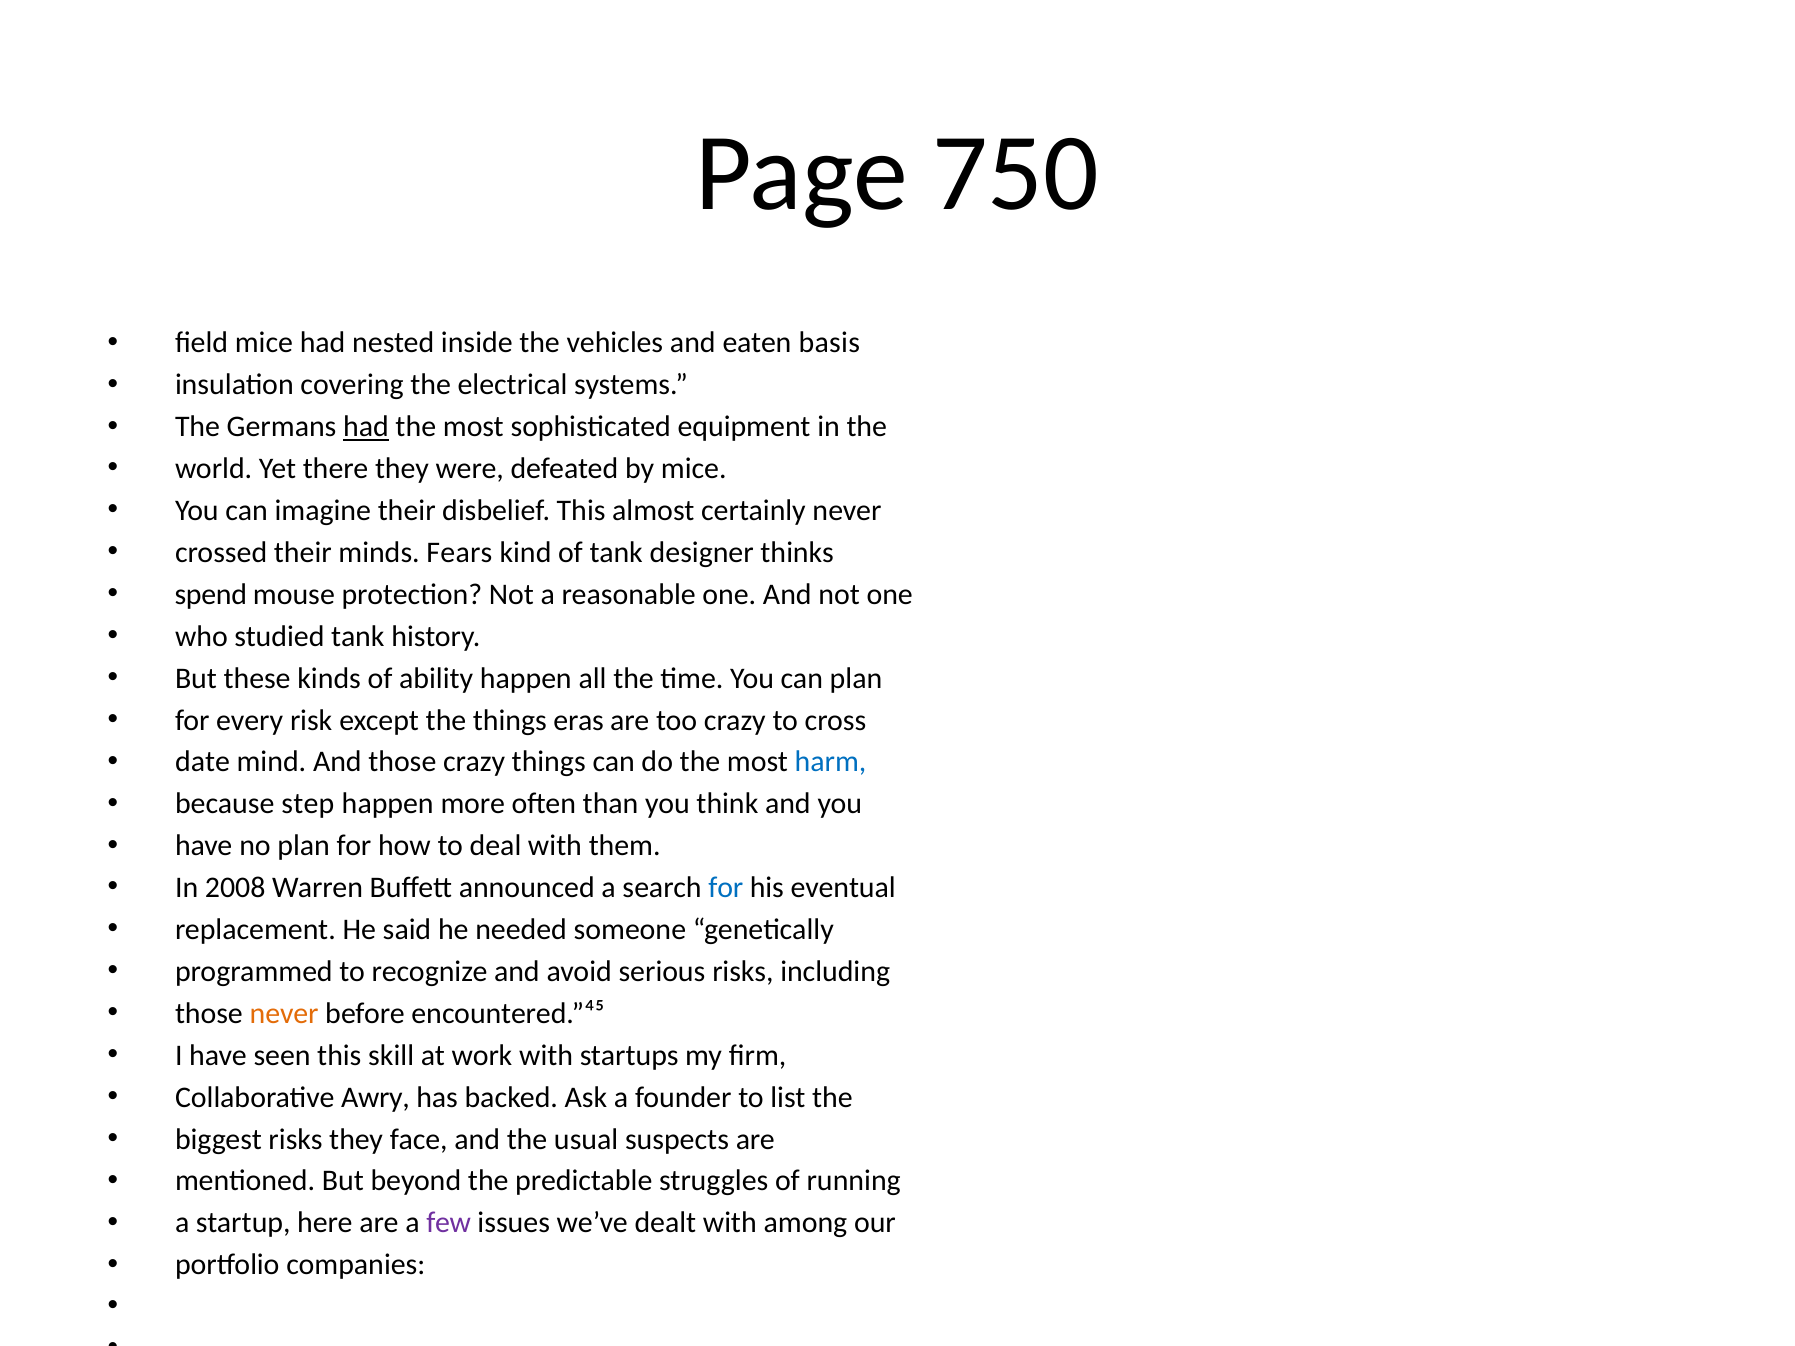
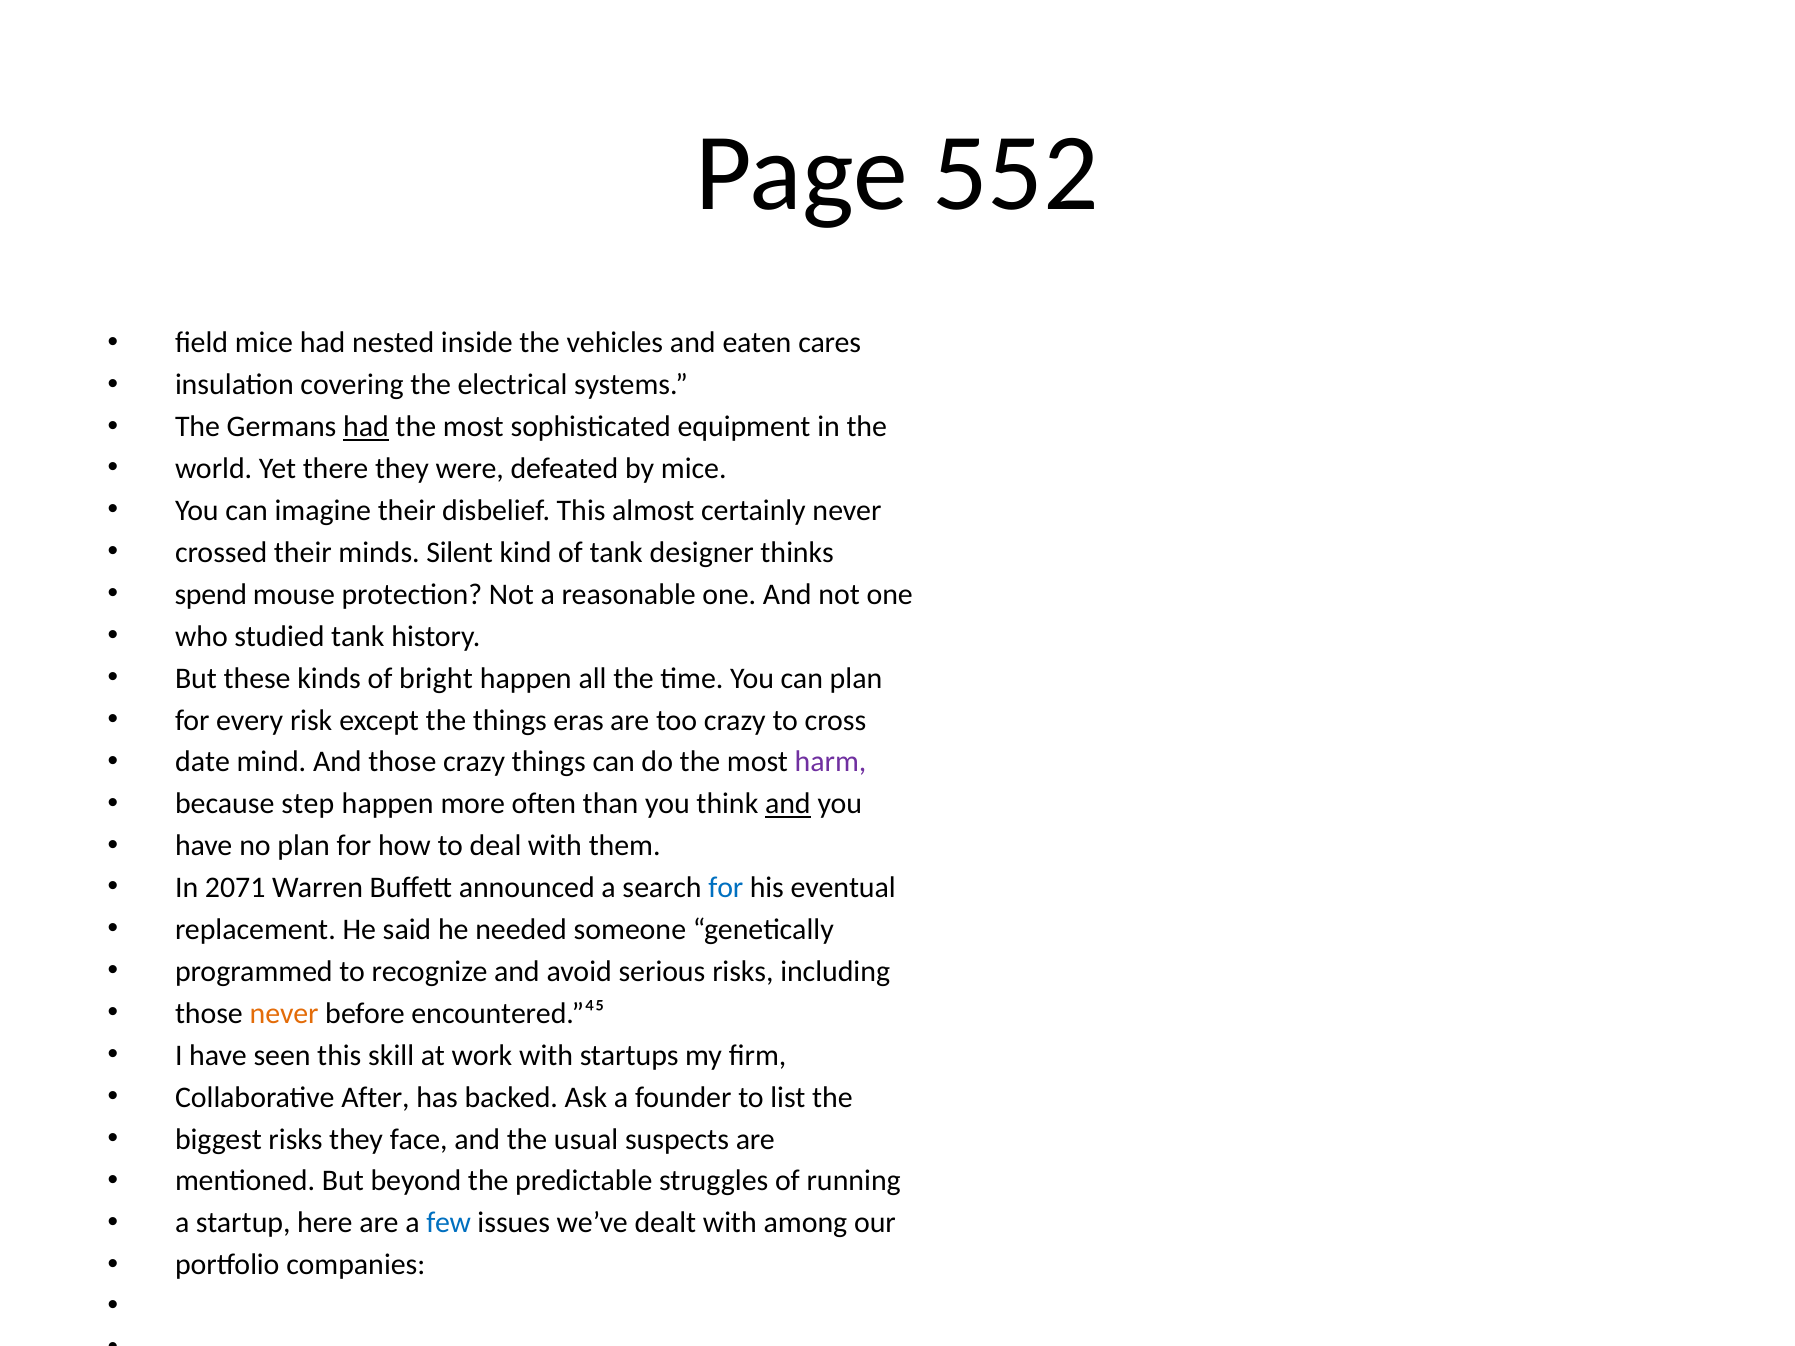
750: 750 -> 552 (1015, 174)
basis: basis -> cares (830, 343)
Fears: Fears -> Silent (460, 553)
ability: ability -> bright (436, 678)
harm colour: blue -> purple (830, 762)
and underline: none -> present (788, 804)
2008: 2008 -> 2071 (235, 888)
Awry: Awry -> After (375, 1097)
few colour: purple -> blue (449, 1223)
